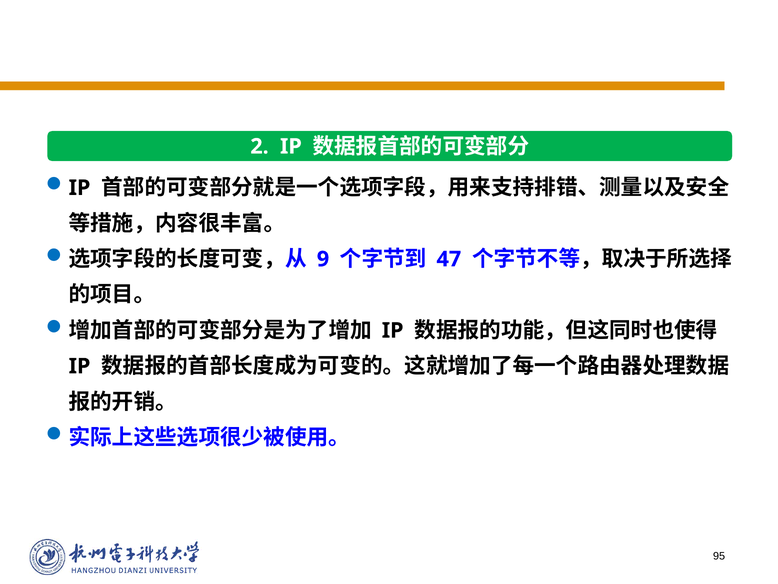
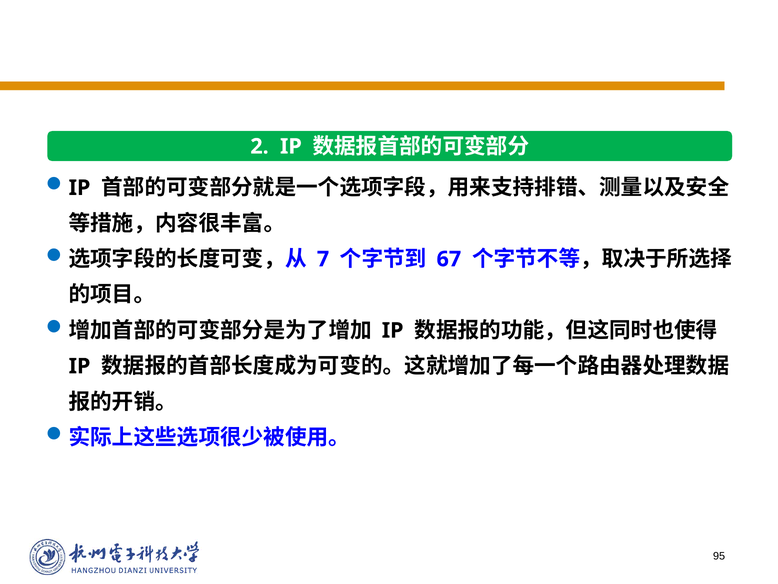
9: 9 -> 7 (323, 259)
47: 47 -> 67 (449, 259)
